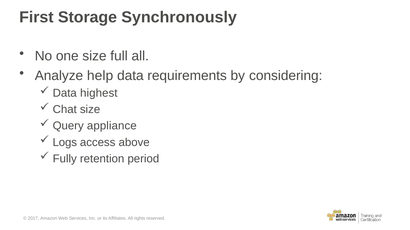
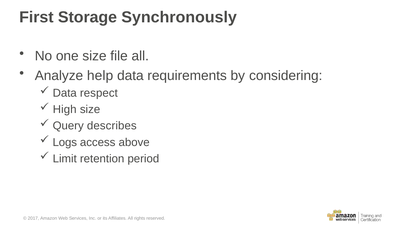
full: full -> file (119, 56)
highest: highest -> respect (99, 93)
Chat: Chat -> High (65, 110)
appliance: appliance -> describes (112, 126)
Fully: Fully -> Limit (65, 159)
